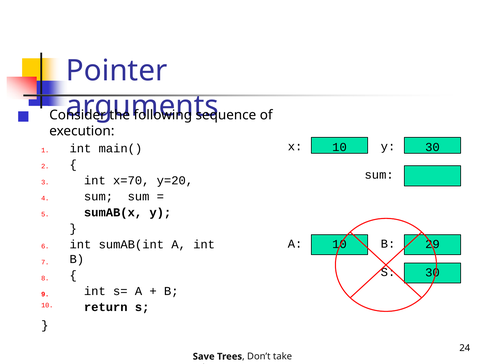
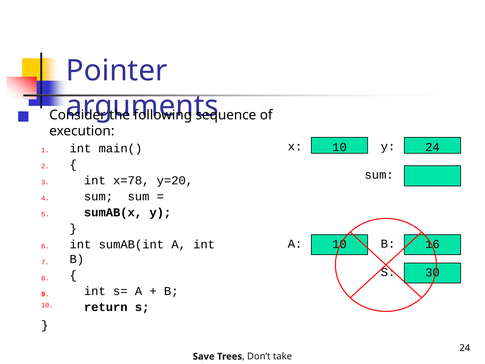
x 30: 30 -> 24 (432, 147)
x=70: x=70 -> x=78 (131, 180)
29: 29 -> 16 (432, 244)
